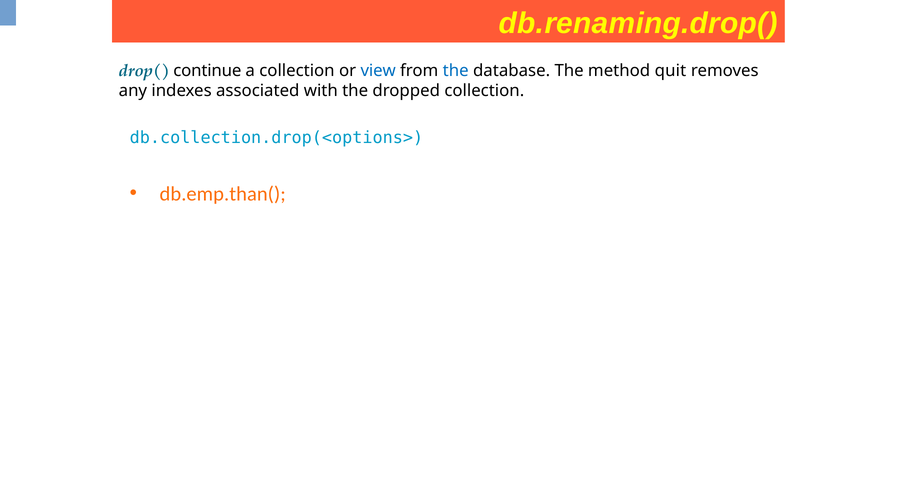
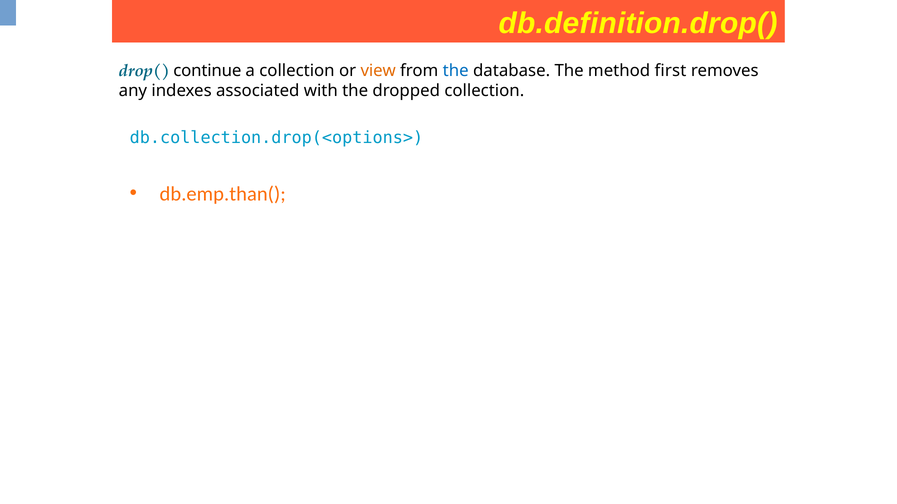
db.renaming.drop(: db.renaming.drop( -> db.definition.drop( (638, 23)
view colour: blue -> orange (378, 71)
quit: quit -> first (670, 71)
